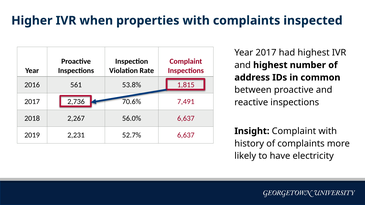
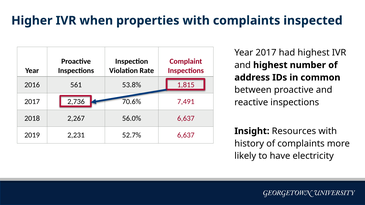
Insight Complaint: Complaint -> Resources (294, 131)
